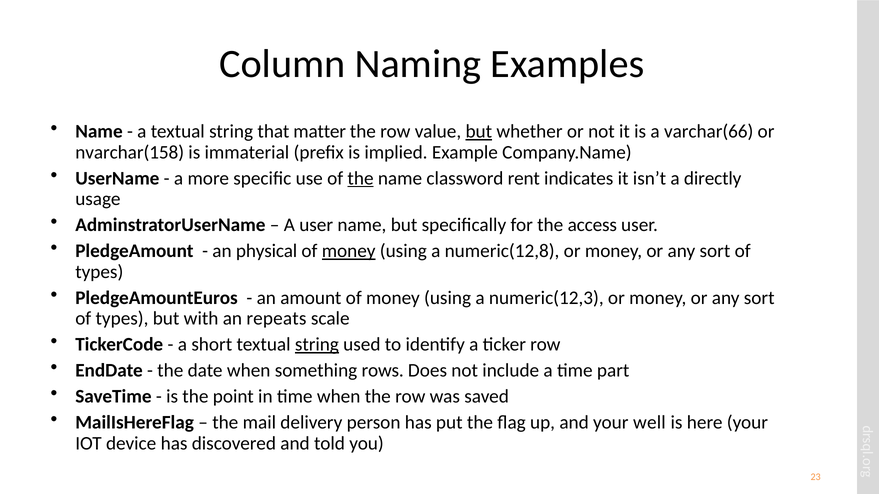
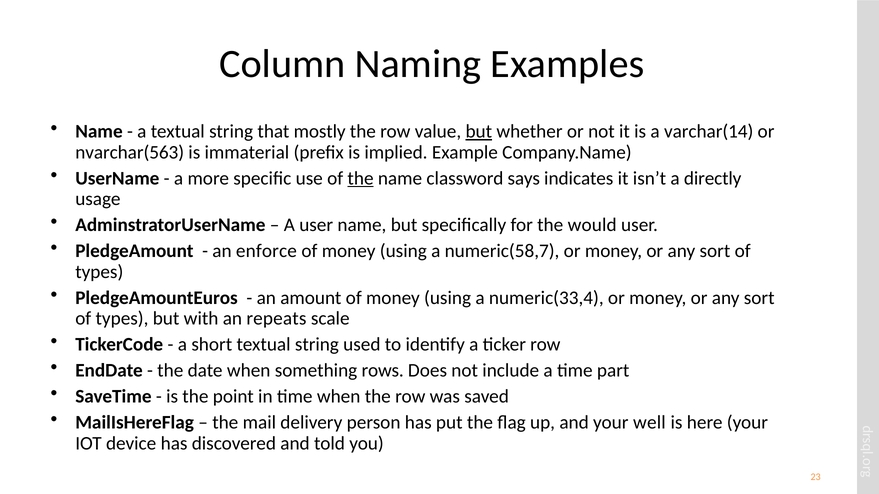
matter: matter -> mostly (320, 132)
varchar(66: varchar(66 -> varchar(14 (709, 132)
nvarchar(158: nvarchar(158 -> nvarchar(563 (130, 152)
rent: rent -> says (524, 178)
access: access -> would (592, 225)
physical: physical -> enforce (266, 251)
money underline: present -> none (349, 251)
numeric(12,8: numeric(12,8 -> numeric(58,7 (502, 251)
numeric(12,3: numeric(12,3 -> numeric(33,4 (546, 298)
string underline: present -> none (317, 345)
